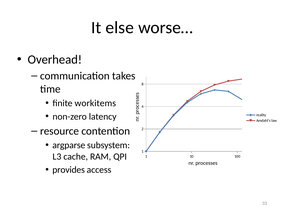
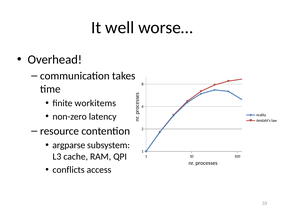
else: else -> well (120, 27)
provides: provides -> conflicts (69, 170)
